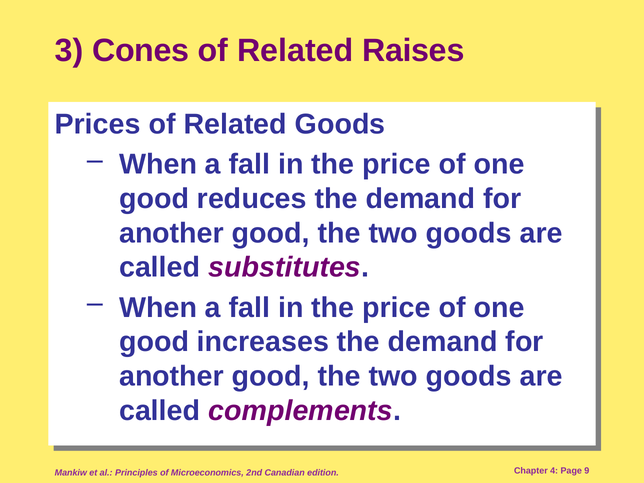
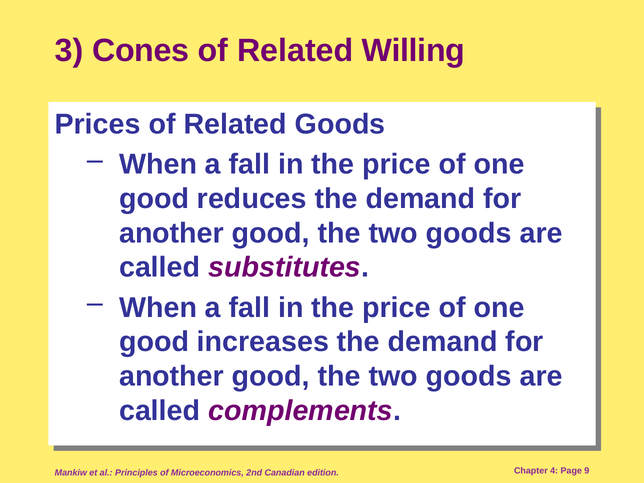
Raises: Raises -> Willing (413, 51)
